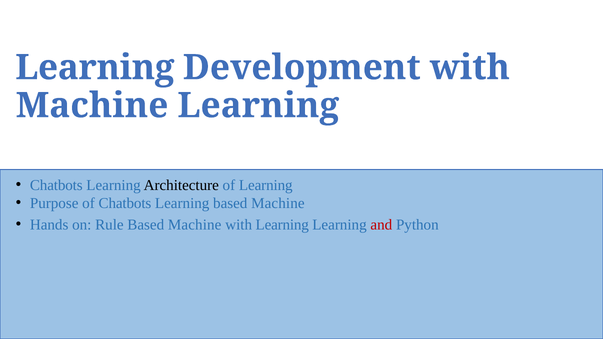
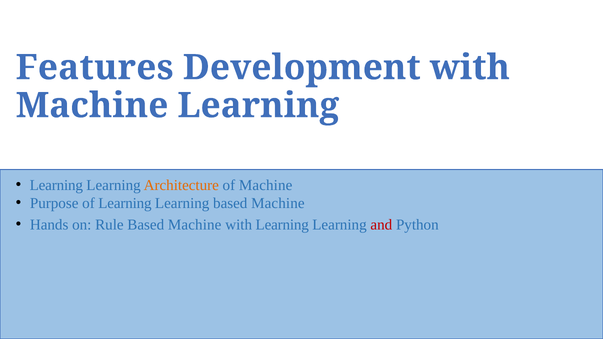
Learning: Learning -> Features (95, 68)
Chatbots: Chatbots -> Learning (56, 185)
Architecture colour: black -> orange (181, 185)
of Learning: Learning -> Machine (266, 185)
of Chatbots: Chatbots -> Learning (125, 203)
